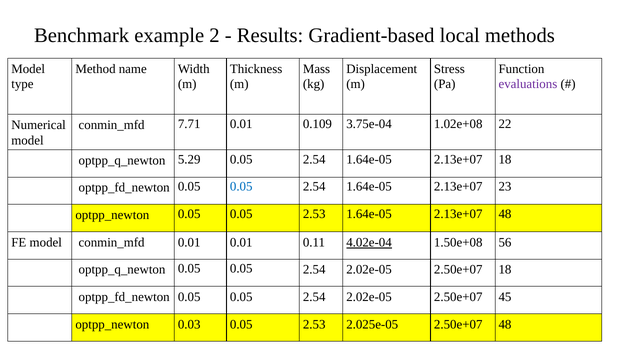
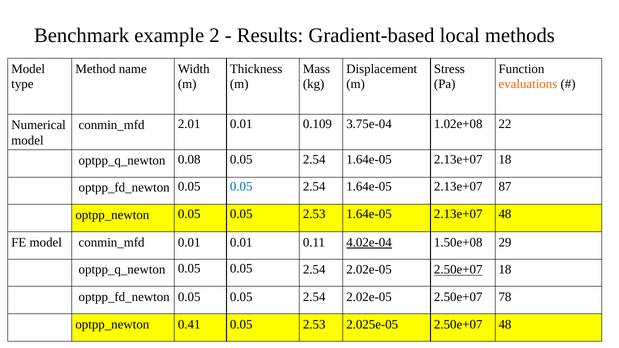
evaluations colour: purple -> orange (528, 84)
7.71: 7.71 -> 2.01 (189, 124)
5.29: 5.29 -> 0.08 (189, 159)
23: 23 -> 87 (505, 187)
56: 56 -> 29 (505, 242)
2.50e+07 underline: none -> present (458, 270)
45: 45 -> 78 (505, 297)
0.03: 0.03 -> 0.41 (189, 325)
